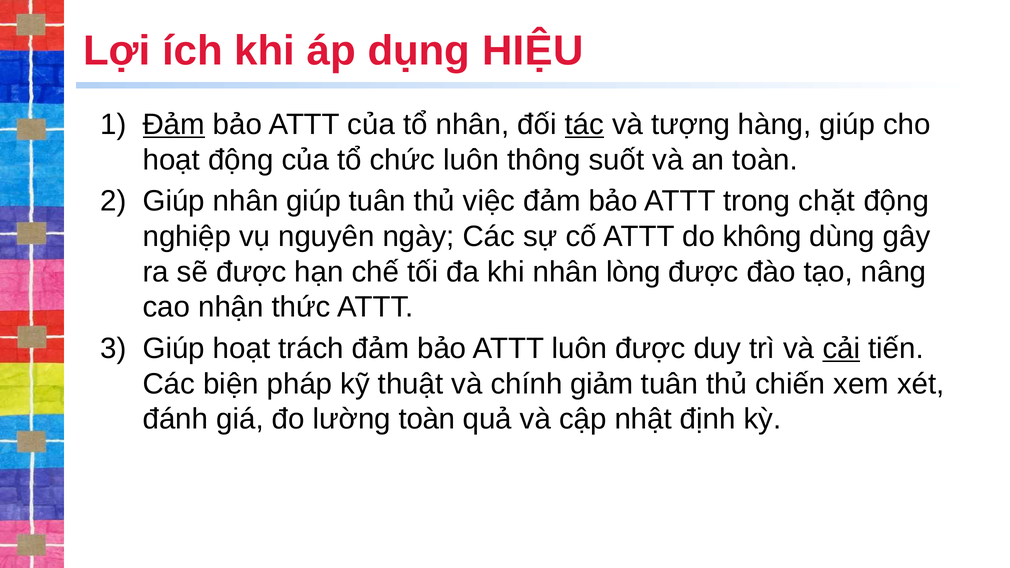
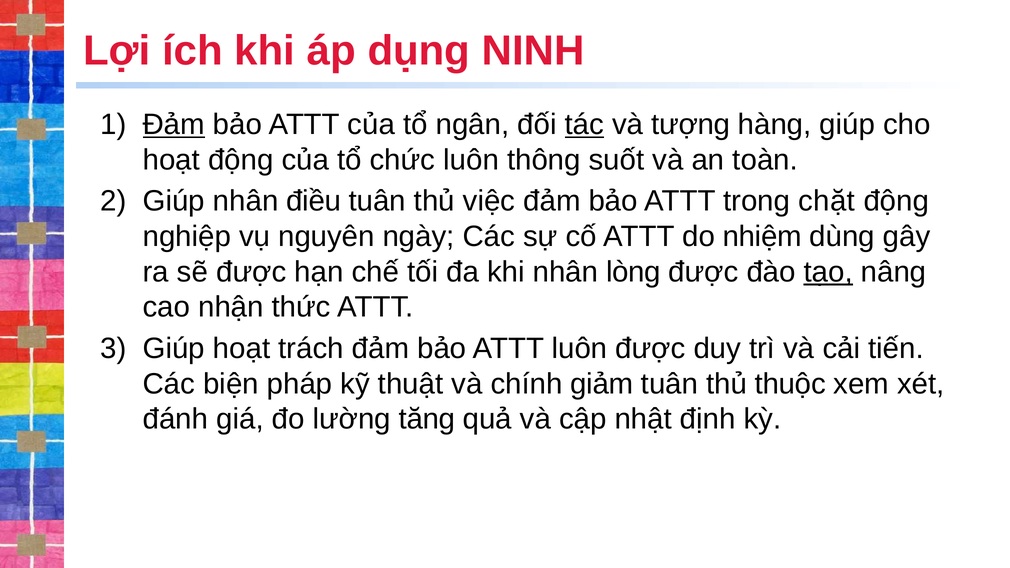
HIỆU: HIỆU -> NINH (533, 51)
tổ nhân: nhân -> ngân (472, 125)
nhân giúp: giúp -> điều (314, 201)
không: không -> nhiệm (762, 237)
tạo underline: none -> present (828, 272)
cải underline: present -> none (841, 349)
chiến: chiến -> thuộc (790, 384)
lường toàn: toàn -> tăng (427, 419)
